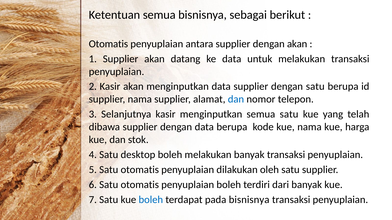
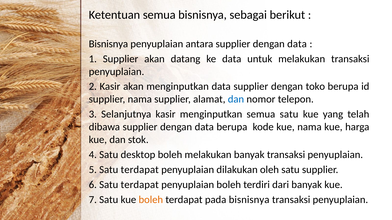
Otomatis: Otomatis -> Bisnisnya (108, 44)
antara supplier dengan akan: akan -> data (297, 44)
dengan satu: satu -> toko (315, 87)
5 Satu otomatis: otomatis -> terdapat (140, 170)
6 Satu otomatis: otomatis -> terdapat (140, 185)
boleh colour: blue -> orange (151, 200)
